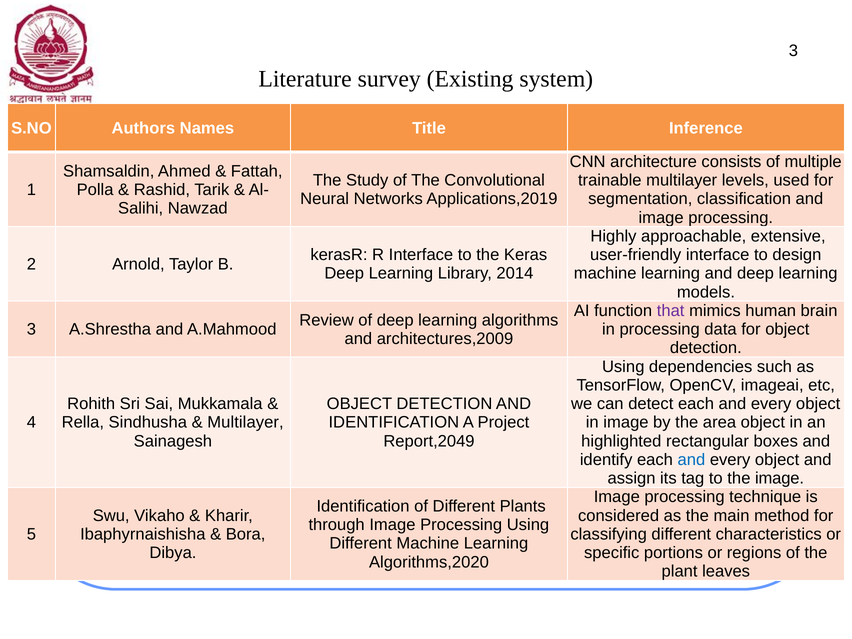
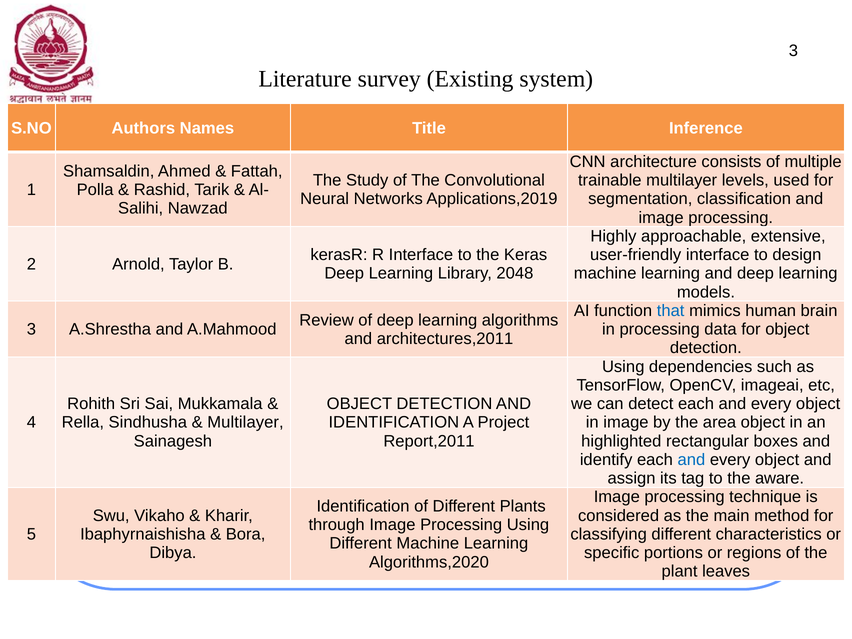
2014: 2014 -> 2048 (515, 273)
that colour: purple -> blue (671, 311)
architectures,2009: architectures,2009 -> architectures,2011 (445, 339)
Report,2049: Report,2049 -> Report,2011 (429, 441)
the image: image -> aware (780, 478)
